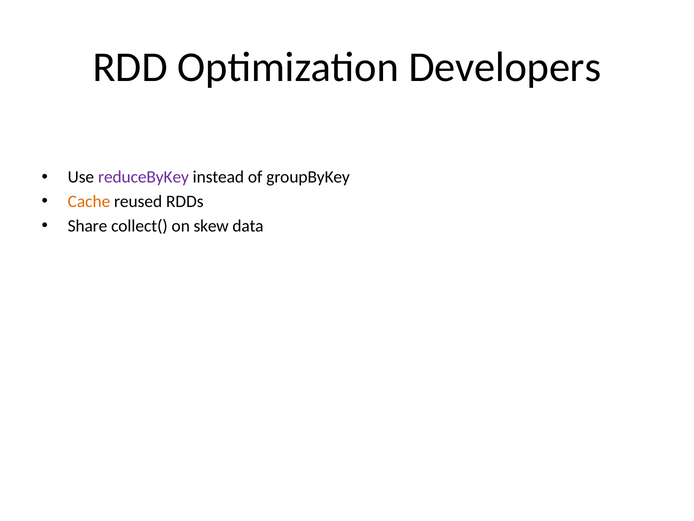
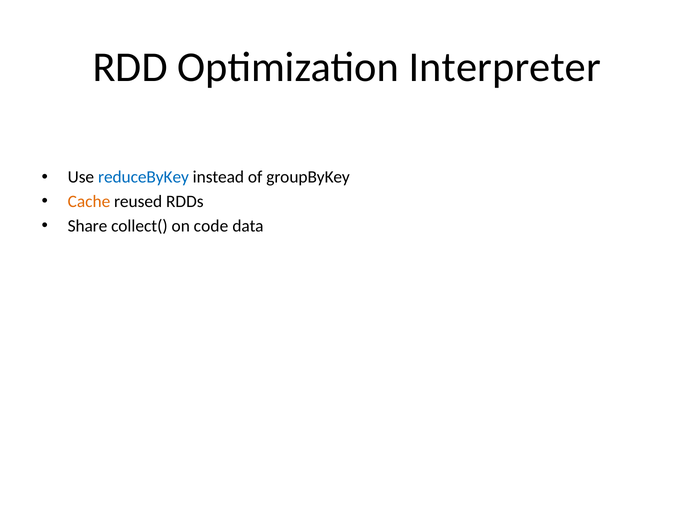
Developers: Developers -> Interpreter (505, 67)
reduceByKey colour: purple -> blue (143, 177)
skew: skew -> code (211, 226)
